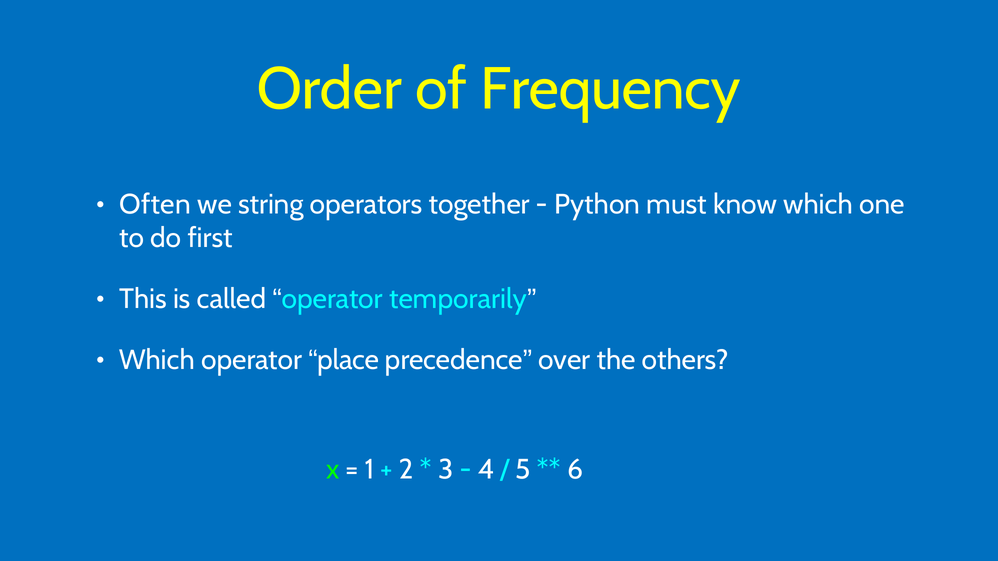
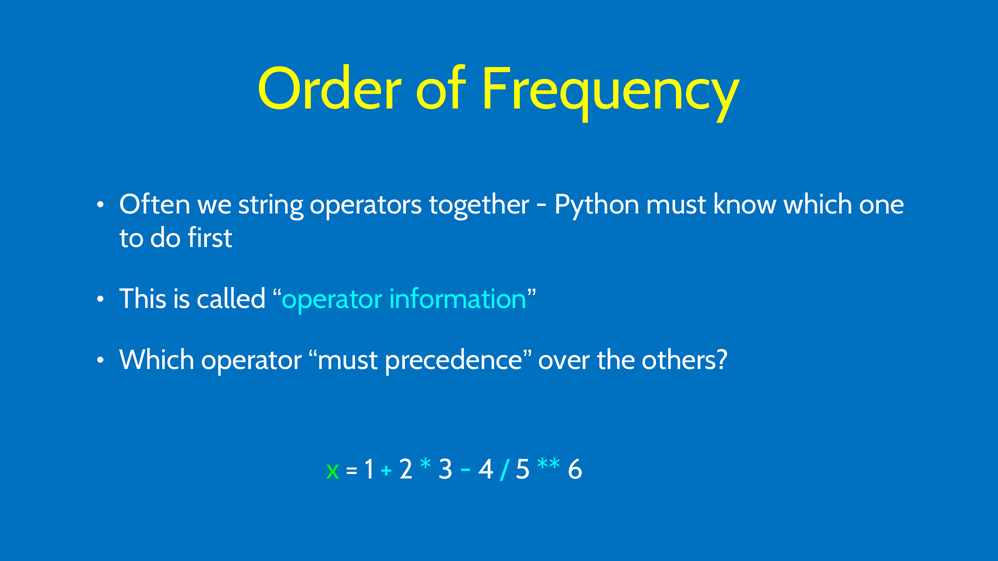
temporarily: temporarily -> information (458, 299)
place: place -> must (348, 360)
